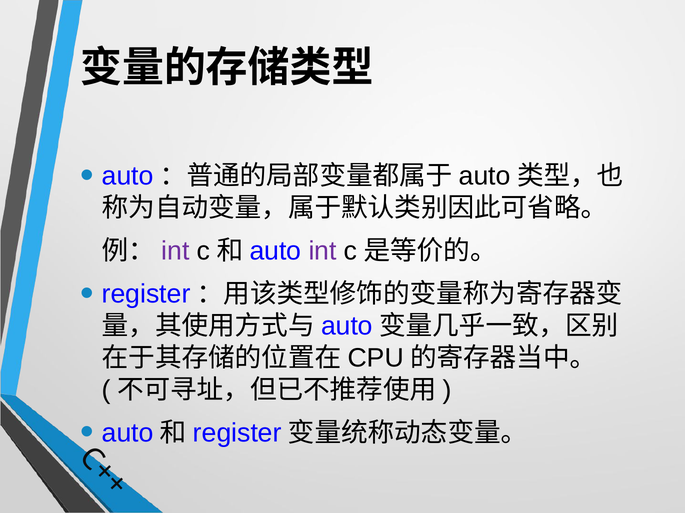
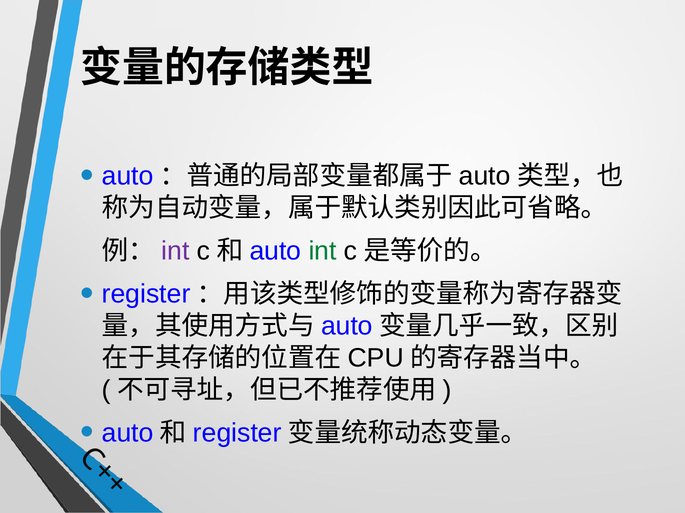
int colour: purple -> green (323, 251)
